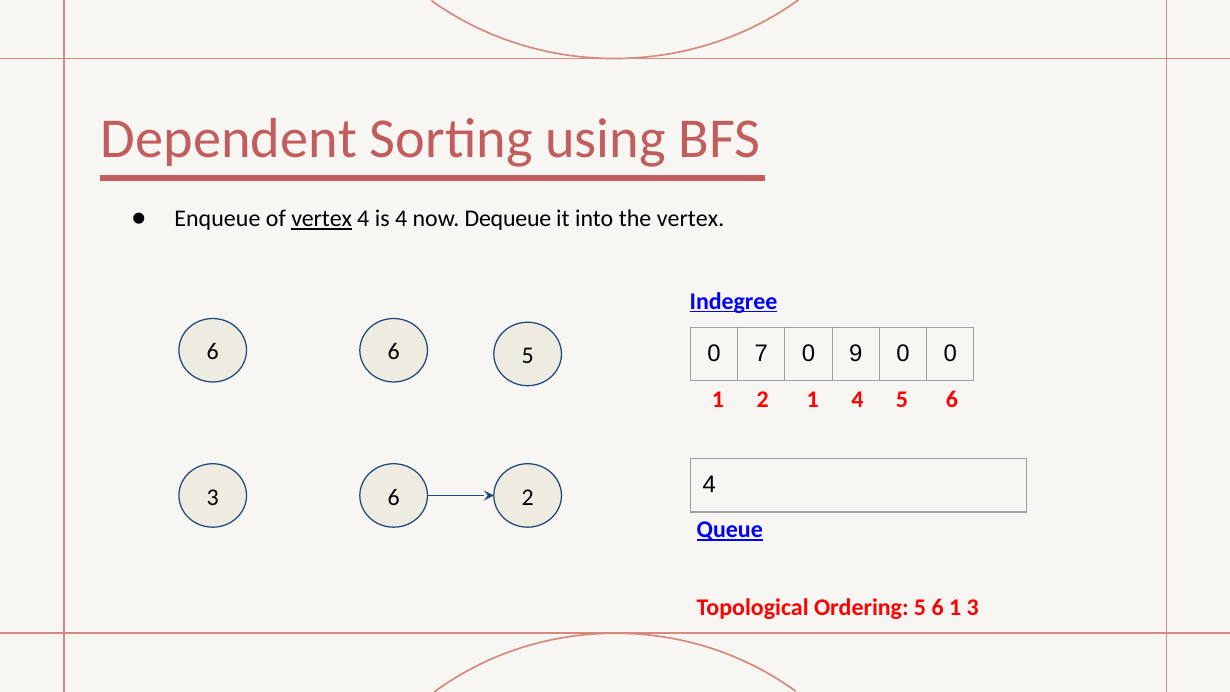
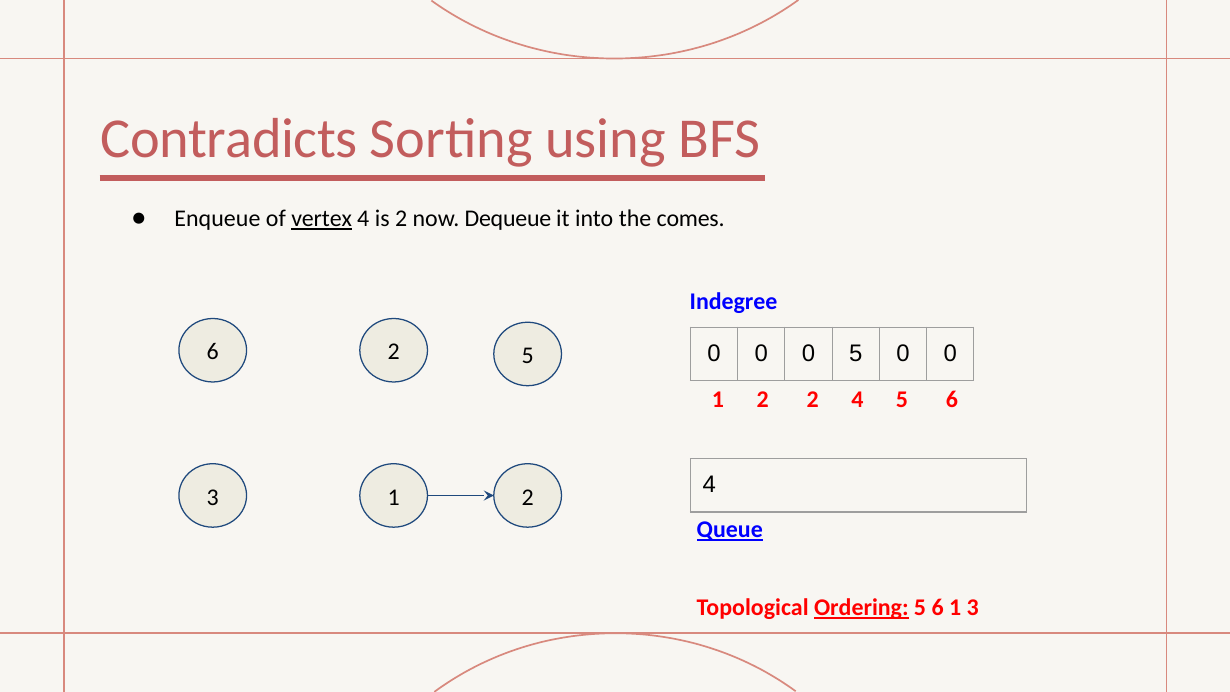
Dependent: Dependent -> Contradicts (229, 139)
is 4: 4 -> 2 (401, 219)
the vertex: vertex -> comes (691, 219)
Indegree underline: present -> none (734, 301)
6 6: 6 -> 2 (394, 352)
7: 7 -> 0 (761, 353)
0 9: 9 -> 5 (856, 353)
2 1: 1 -> 2 (813, 399)
3 6: 6 -> 1 (394, 497)
Ordering underline: none -> present (861, 608)
